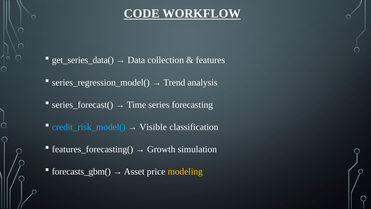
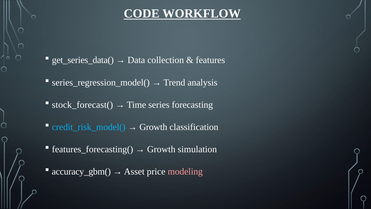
series_forecast(: series_forecast( -> stock_forecast( (82, 105)
Visible: Visible -> Growth (153, 127)
forecasts_gbm(: forecasts_gbm( -> accuracy_gbm( (81, 171)
modeling colour: yellow -> pink (185, 171)
